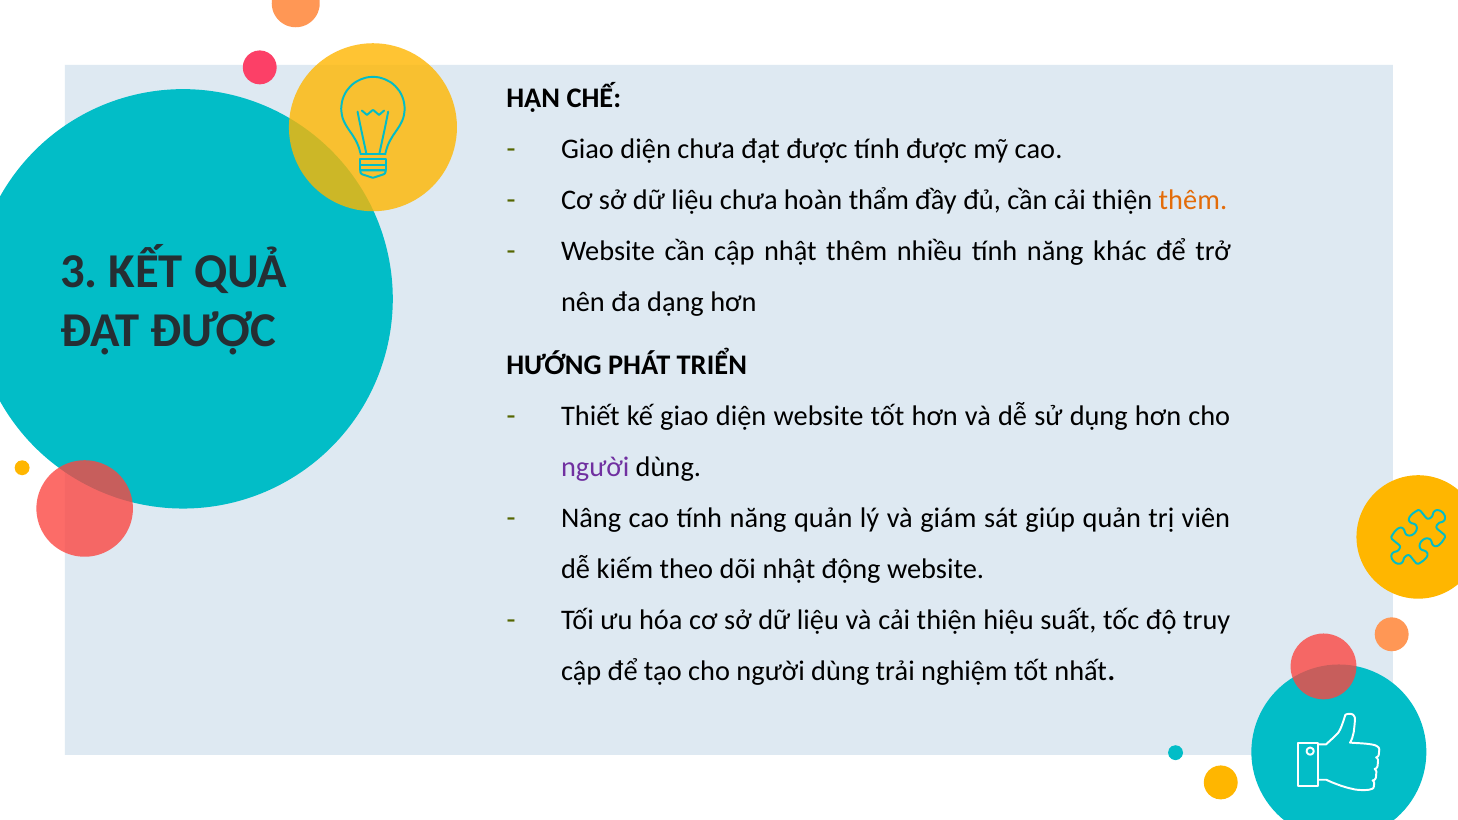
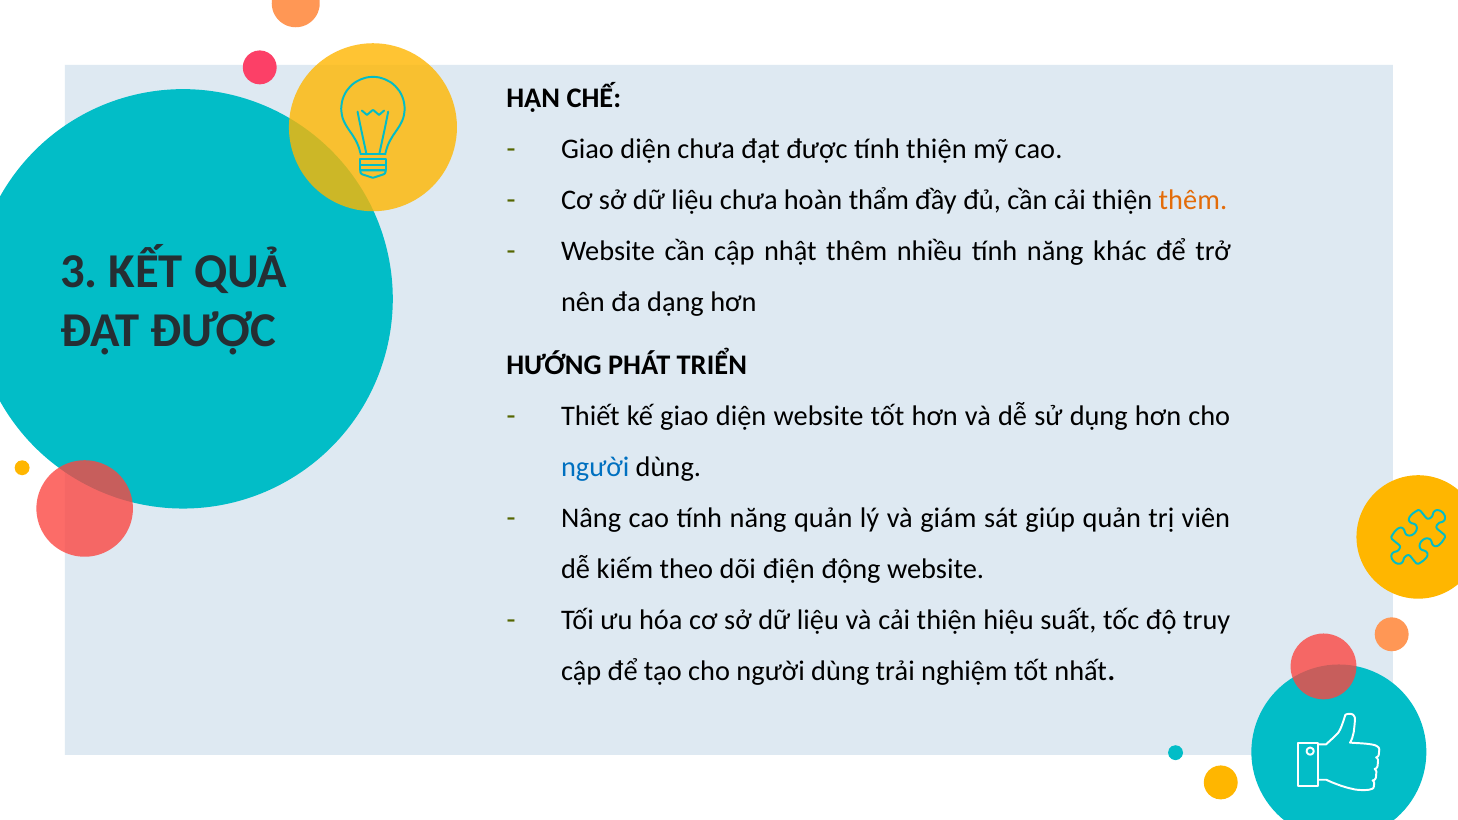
tính được: được -> thiện (936, 149)
người colour: purple -> blue (595, 467)
dõi nhật: nhật -> điện (789, 569)
